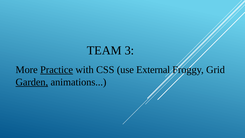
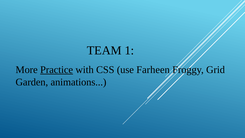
3: 3 -> 1 (129, 50)
External: External -> Farheen (153, 70)
Garden underline: present -> none (32, 82)
